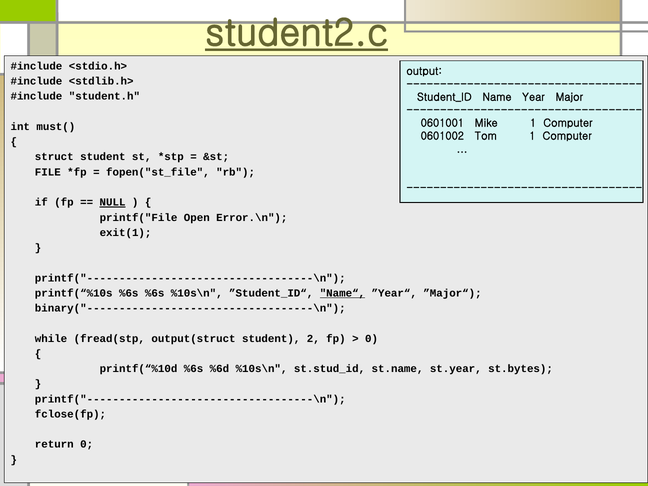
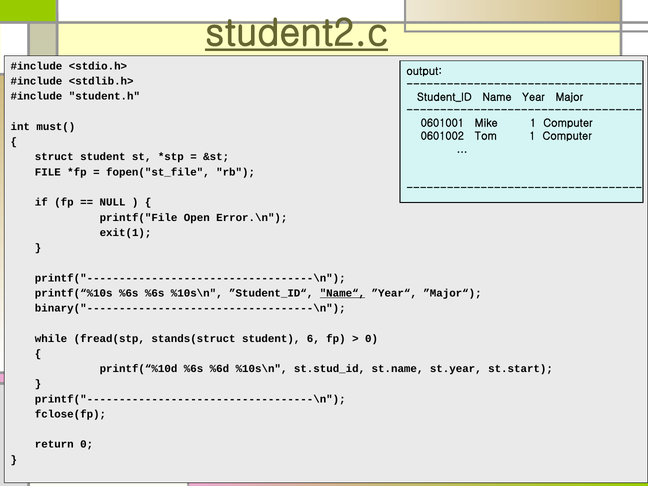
NULL underline: present -> none (113, 202)
output(struct: output(struct -> stands(struct (193, 338)
2: 2 -> 6 (313, 338)
st.bytes: st.bytes -> st.start (521, 369)
